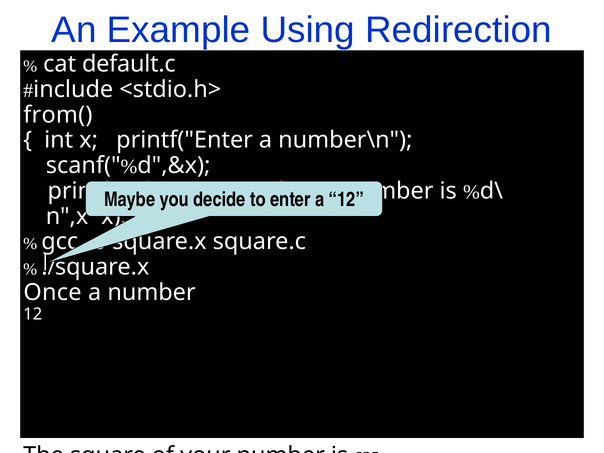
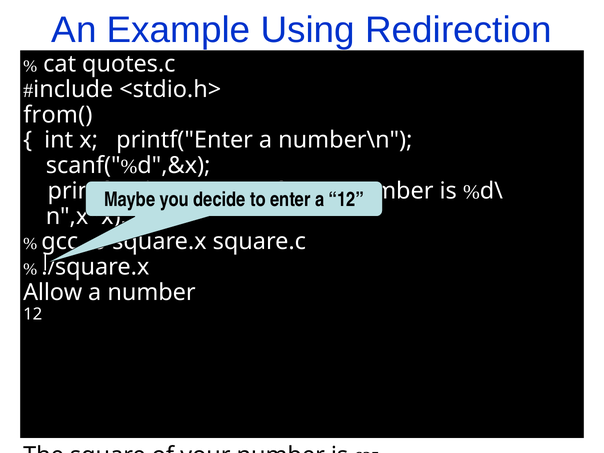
default.c: default.c -> quotes.c (129, 64)
Once: Once -> Allow (53, 292)
